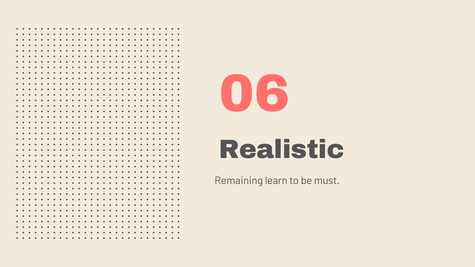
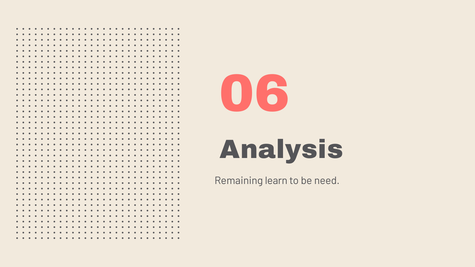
Realistic: Realistic -> Analysis (281, 149)
must: must -> need (327, 181)
